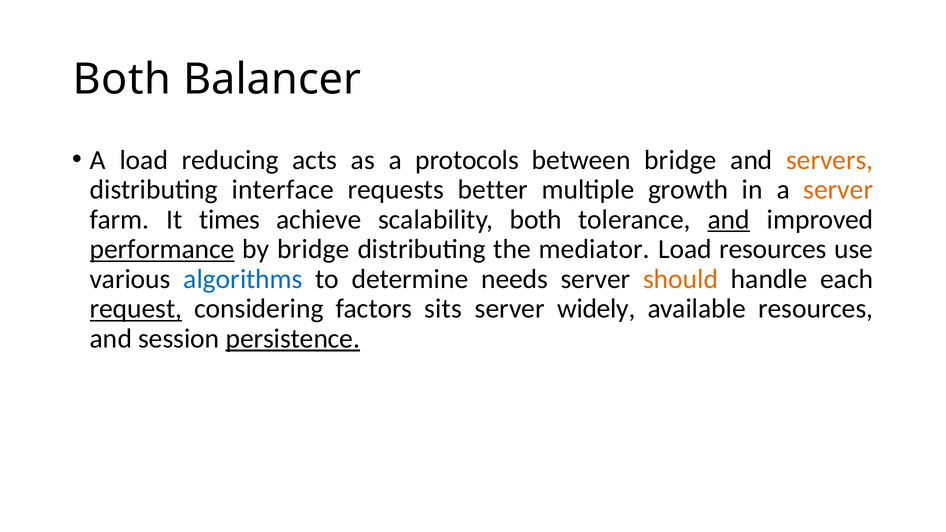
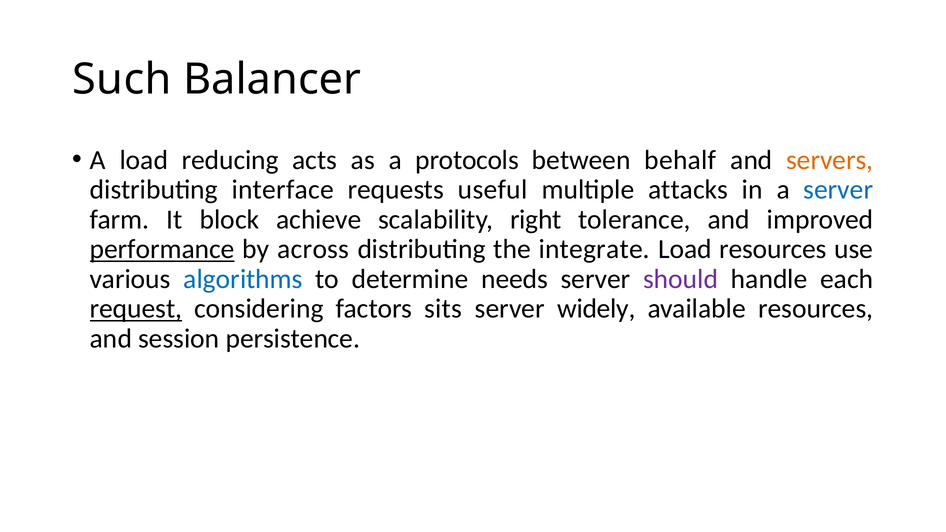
Both: Both -> Such (122, 79)
between bridge: bridge -> behalf (680, 160)
better: better -> useful (493, 190)
growth: growth -> attacks (688, 190)
server colour: orange -> blue (838, 190)
times: times -> block (229, 220)
scalability both: both -> right (536, 220)
and underline: present -> none (729, 220)
by bridge: bridge -> across (313, 249)
mediator: mediator -> integrate (594, 249)
should colour: orange -> purple (681, 279)
persistence underline: present -> none (293, 339)
